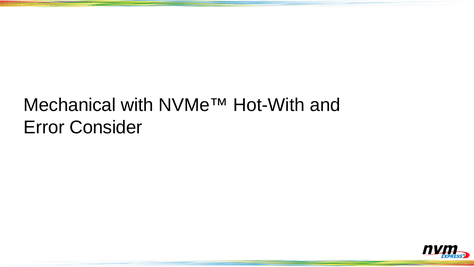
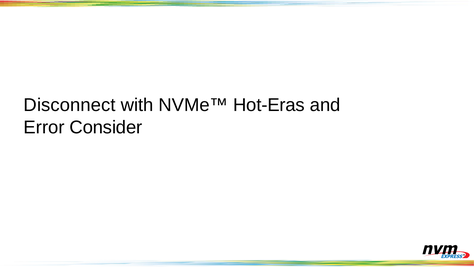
Mechanical: Mechanical -> Disconnect (70, 105)
Hot-With: Hot-With -> Hot-Eras (269, 105)
